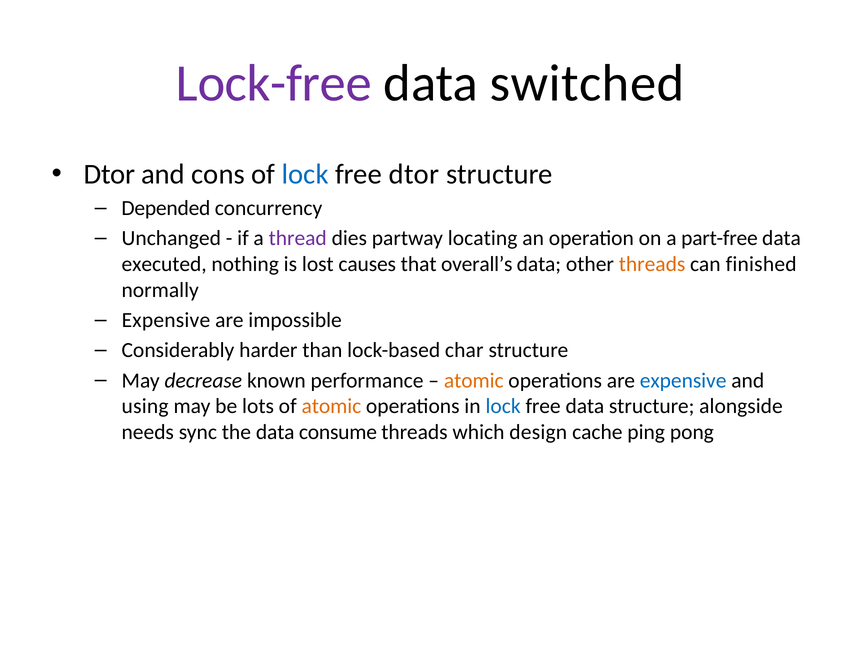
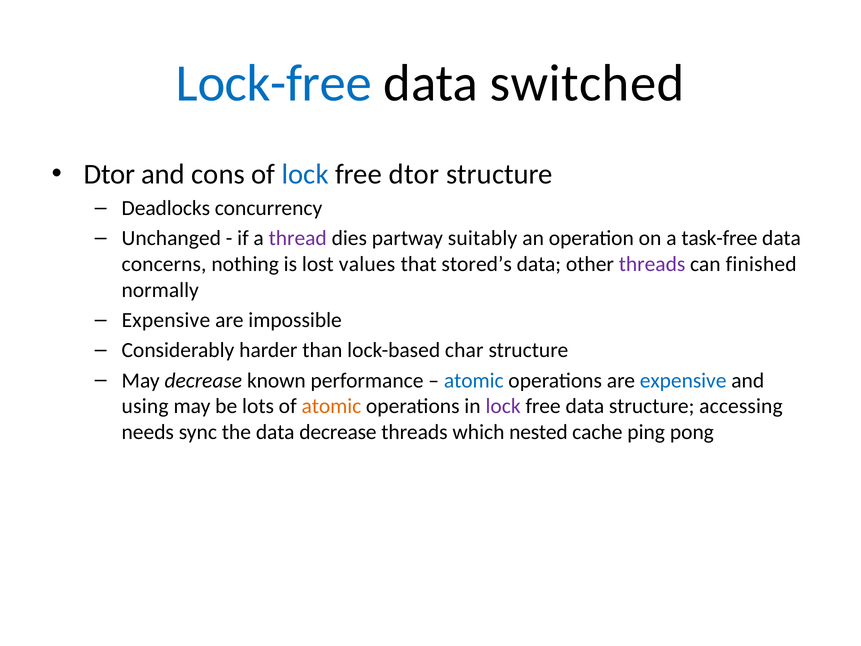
Lock-free colour: purple -> blue (274, 83)
Depended: Depended -> Deadlocks (166, 208)
locating: locating -> suitably (483, 238)
part-free: part-free -> task-free (719, 238)
executed: executed -> concerns (164, 264)
causes: causes -> values (367, 264)
overall’s: overall’s -> stored’s (477, 264)
threads colour: orange -> purple (652, 264)
atomic colour: orange -> blue (474, 380)
lock colour: blue -> purple (503, 406)
alongside: alongside -> accessing (741, 406)
data consume: consume -> decrease (338, 432)
design: design -> nested (538, 432)
